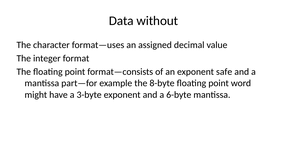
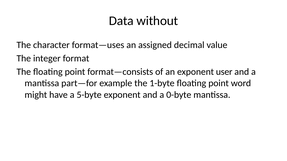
safe: safe -> user (224, 72)
8-byte: 8-byte -> 1-byte (162, 83)
3-byte: 3-byte -> 5-byte (89, 95)
6-byte: 6-byte -> 0-byte (179, 95)
